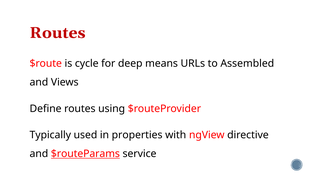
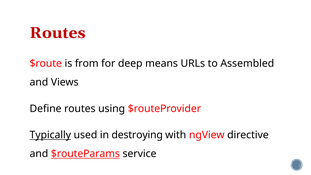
cycle: cycle -> from (87, 63)
Typically underline: none -> present (50, 135)
properties: properties -> destroying (137, 135)
